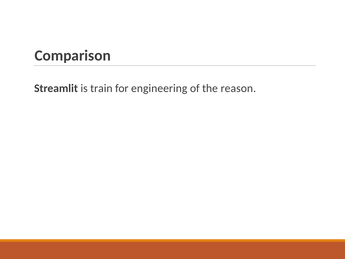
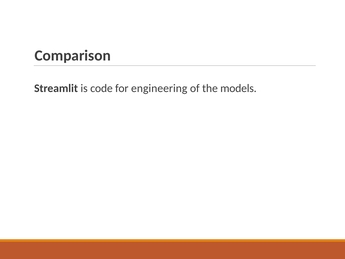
train: train -> code (101, 88)
reason: reason -> models (238, 88)
